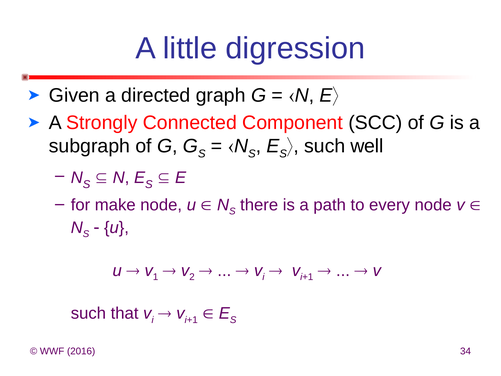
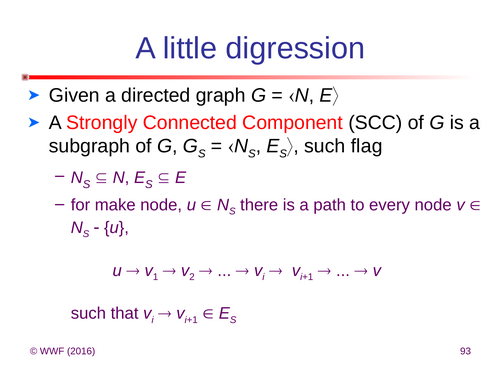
well: well -> flag (367, 146)
34: 34 -> 93 (466, 351)
